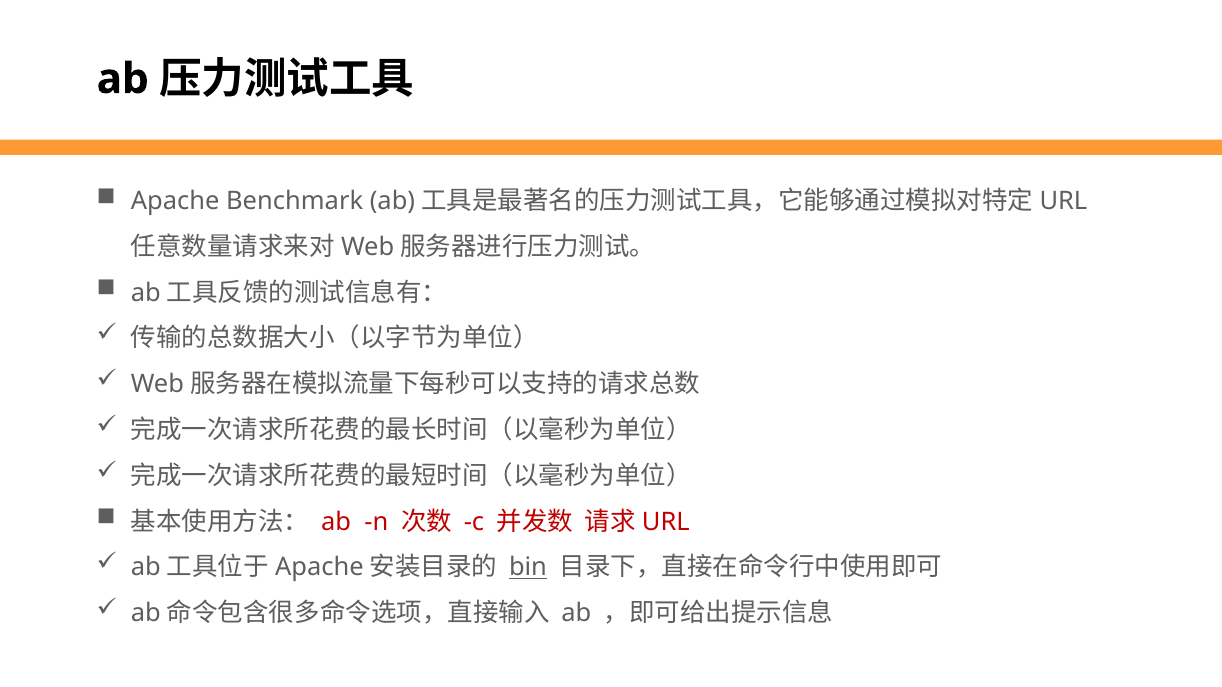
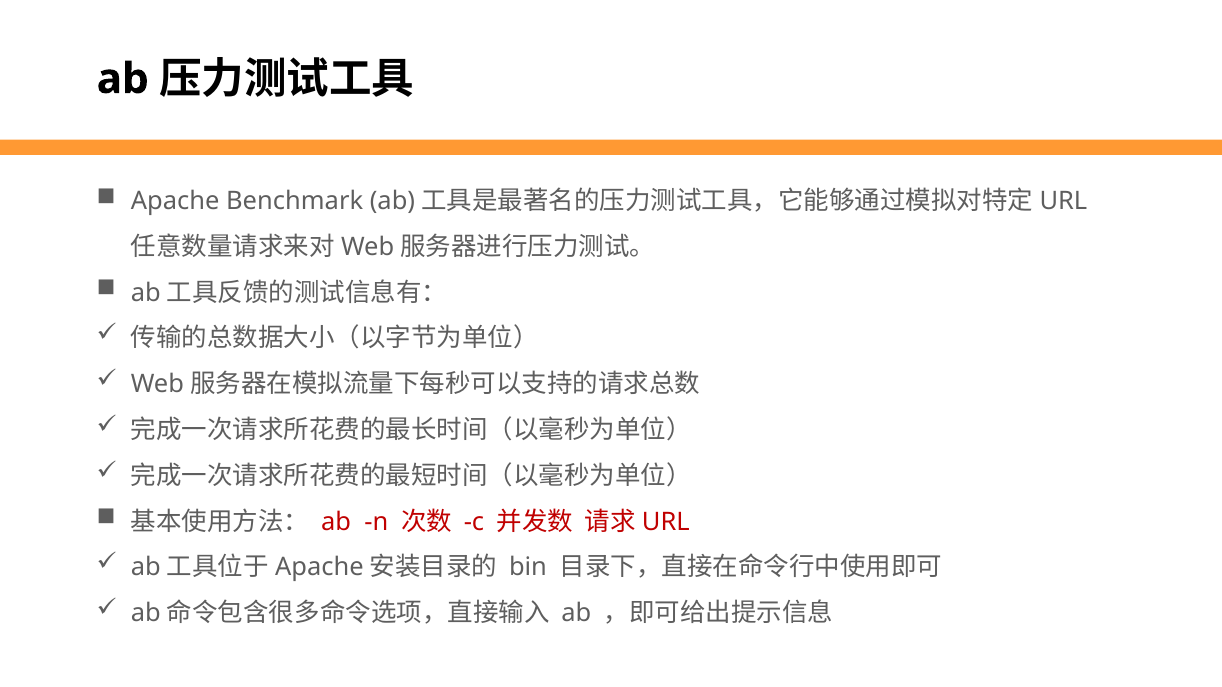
bin underline: present -> none (528, 568)
